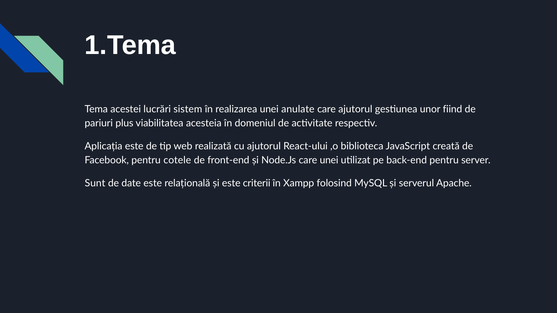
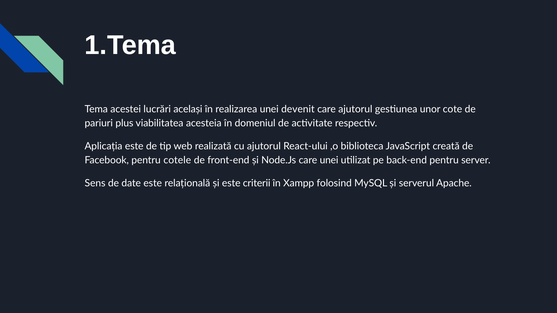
sistem: sistem -> același (188, 109)
anulate: anulate -> devenit (298, 109)
fiind: fiind -> cote (452, 109)
Sunt: Sunt -> Sens (95, 183)
